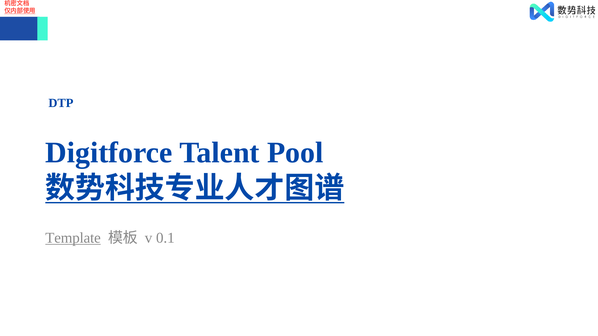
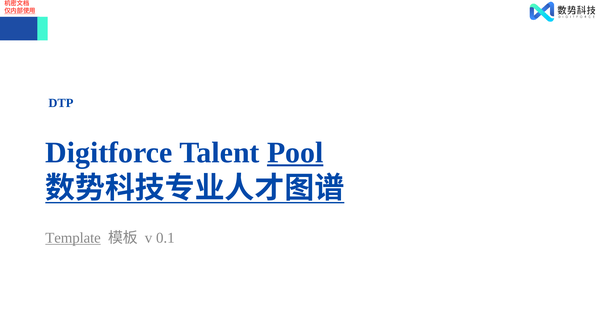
Pool underline: none -> present (295, 153)
